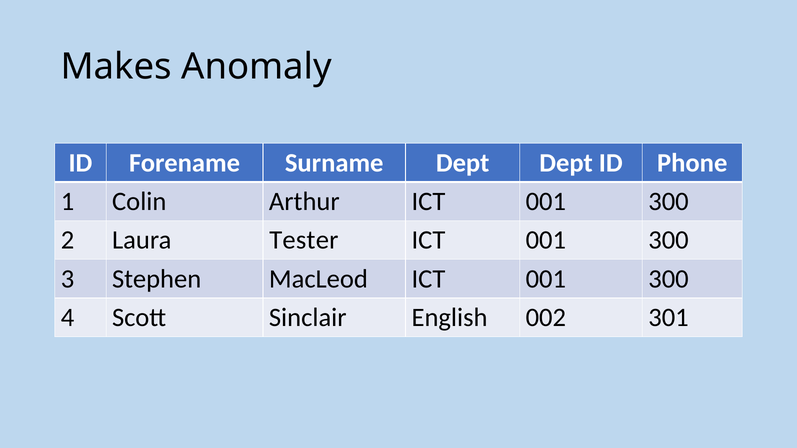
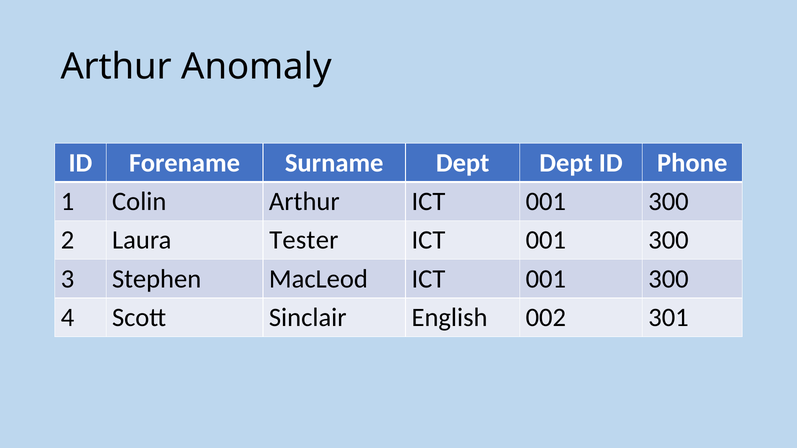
Makes: Makes -> Arthur (116, 67)
